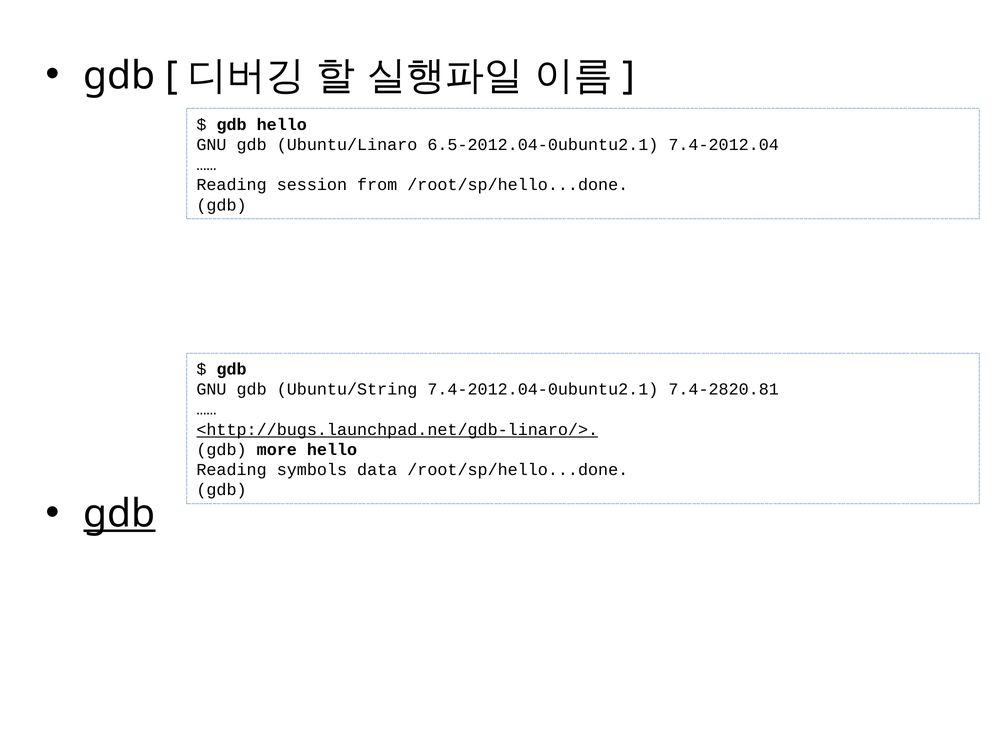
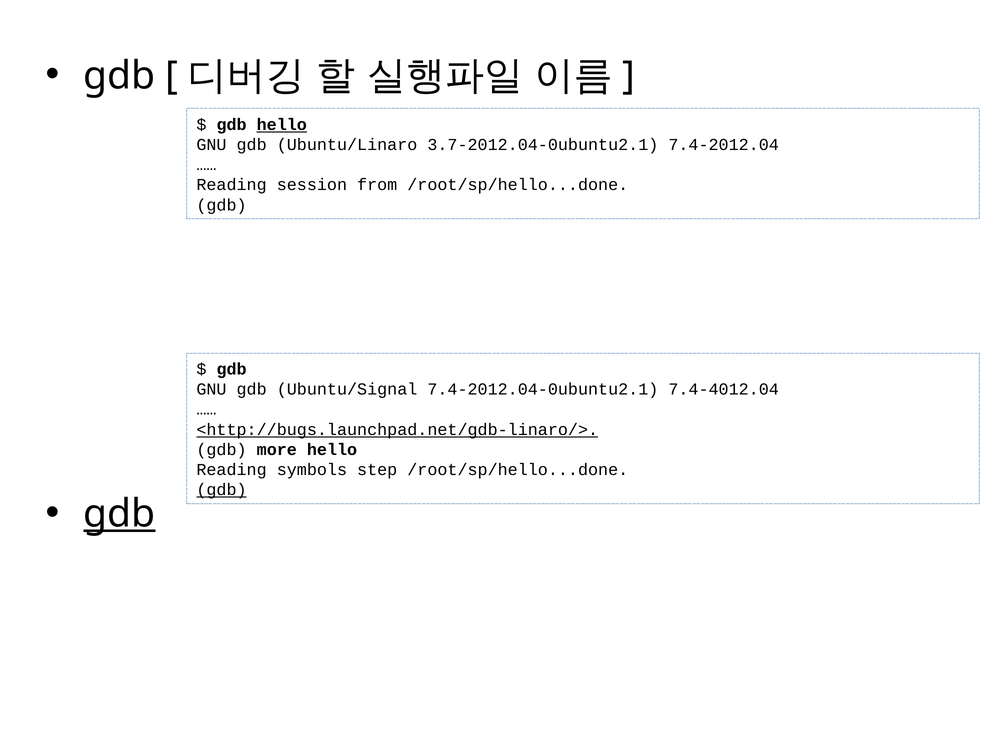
hello underline: none -> present (282, 125)
6.5-2012.04-0ubuntu2.1: 6.5-2012.04-0ubuntu2.1 -> 3.7-2012.04-0ubuntu2.1 (543, 145)
Ubuntu/String: Ubuntu/String -> Ubuntu/Signal (347, 389)
7.4-2820.81: 7.4-2820.81 -> 7.4-4012.04 (724, 389)
data: data -> step (377, 470)
gdb underline: none -> present (222, 490)
